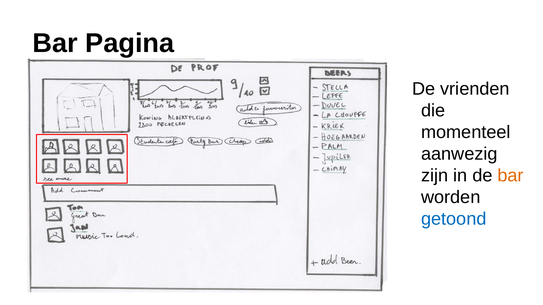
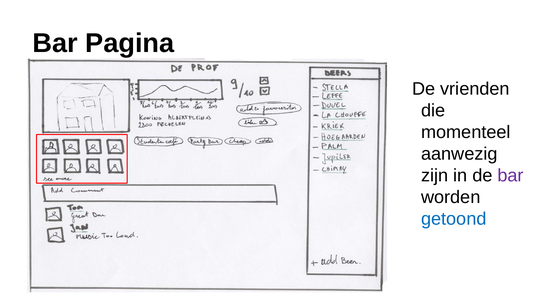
bar colour: orange -> purple (511, 176)
